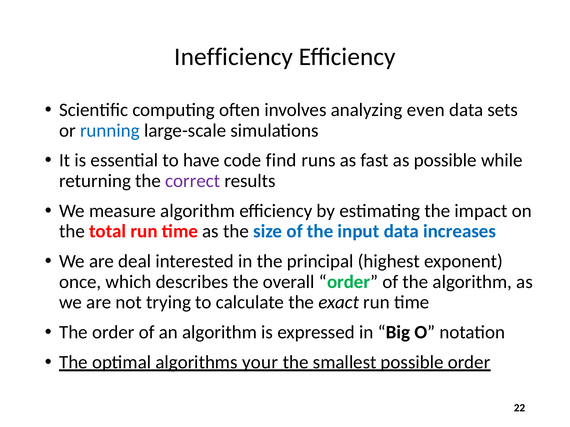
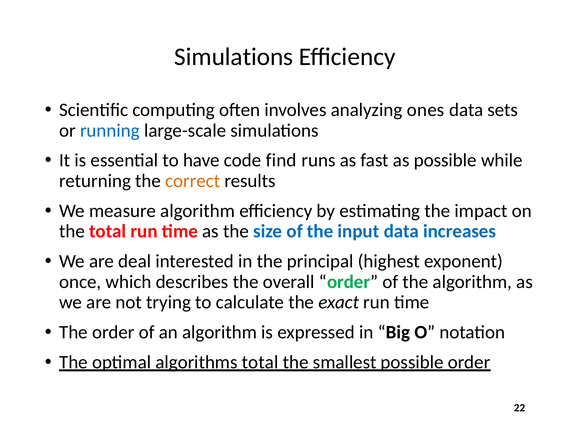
Inefficiency: Inefficiency -> Simulations (234, 57)
even: even -> ones (426, 110)
correct colour: purple -> orange (193, 181)
algorithms your: your -> total (260, 363)
